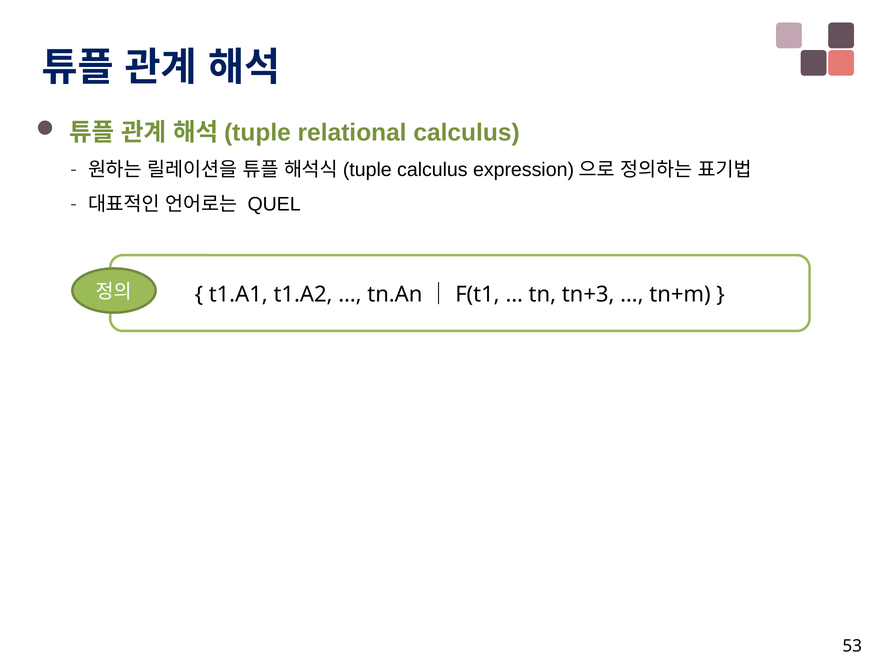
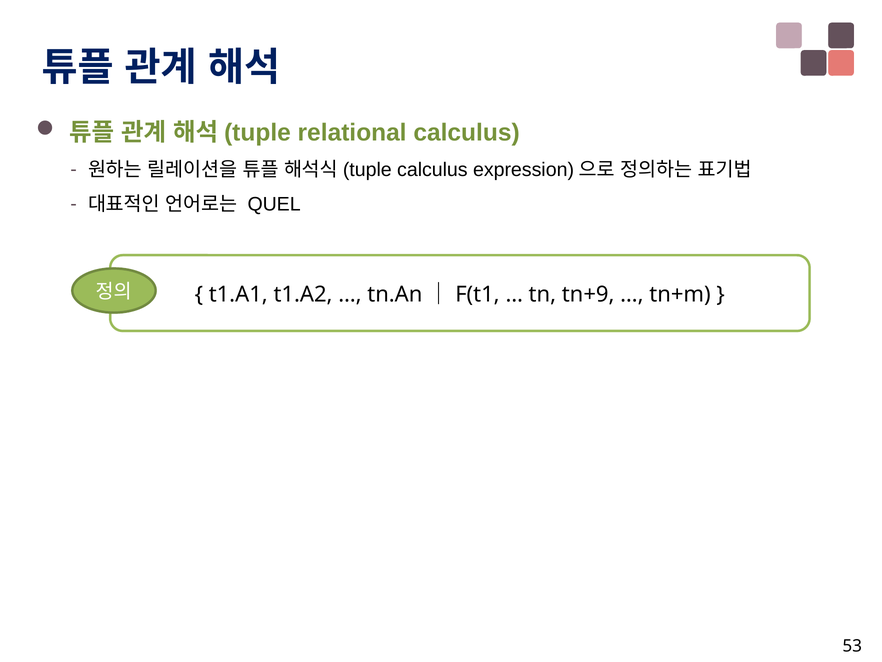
tn+3: tn+3 -> tn+9 (588, 294)
